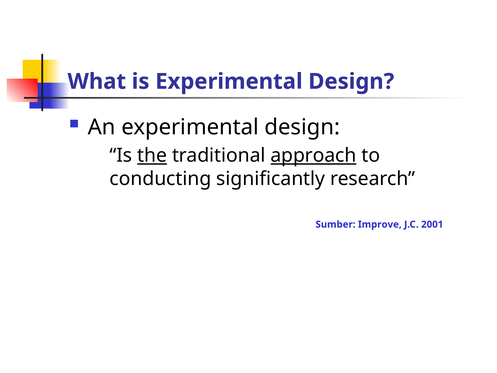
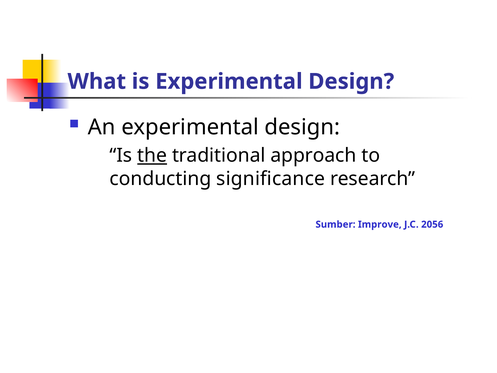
approach underline: present -> none (314, 155)
significantly: significantly -> significance (271, 179)
2001: 2001 -> 2056 (432, 224)
